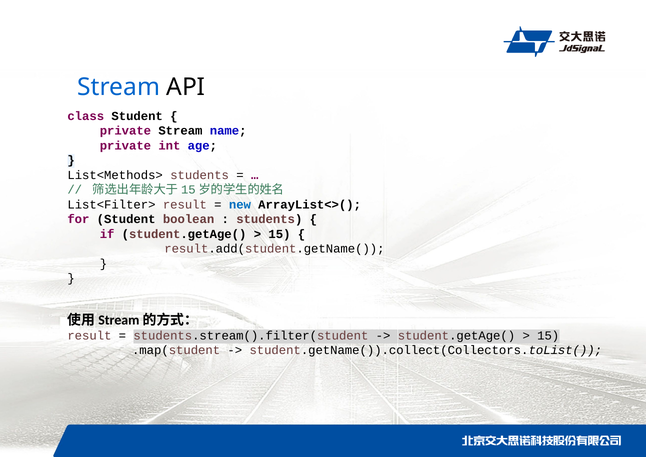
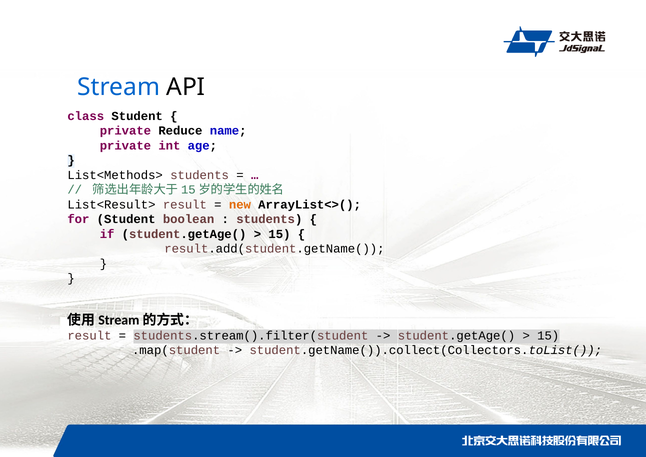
private Stream: Stream -> Reduce (180, 131)
List<Filter>: List<Filter> -> List<Result> (111, 204)
new colour: blue -> orange (240, 204)
